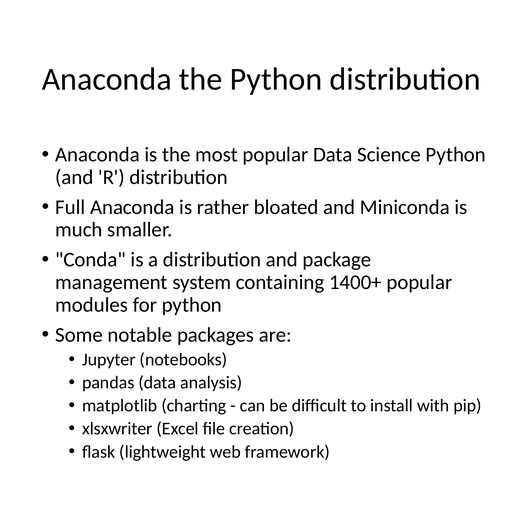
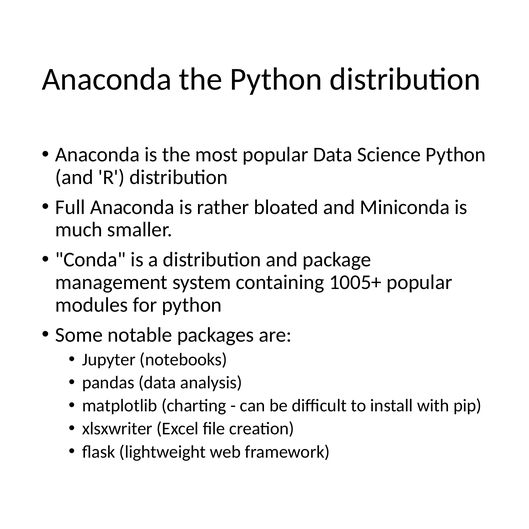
1400+: 1400+ -> 1005+ (355, 282)
